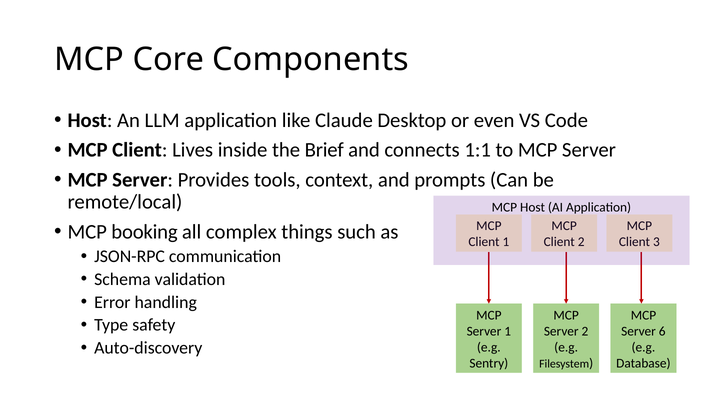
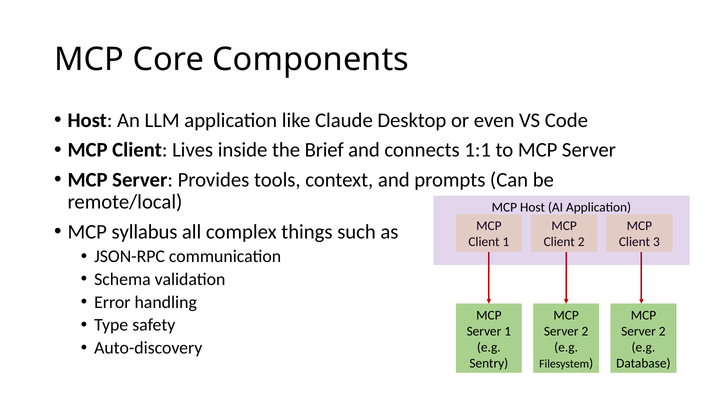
booking: booking -> syllabus (144, 232)
6: 6 -> 2 (662, 331)
